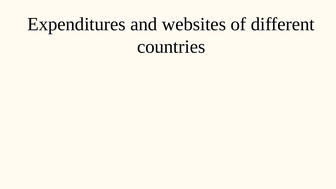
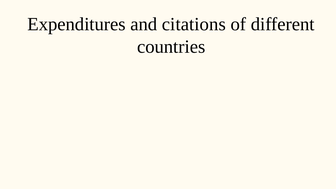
websites: websites -> citations (194, 24)
